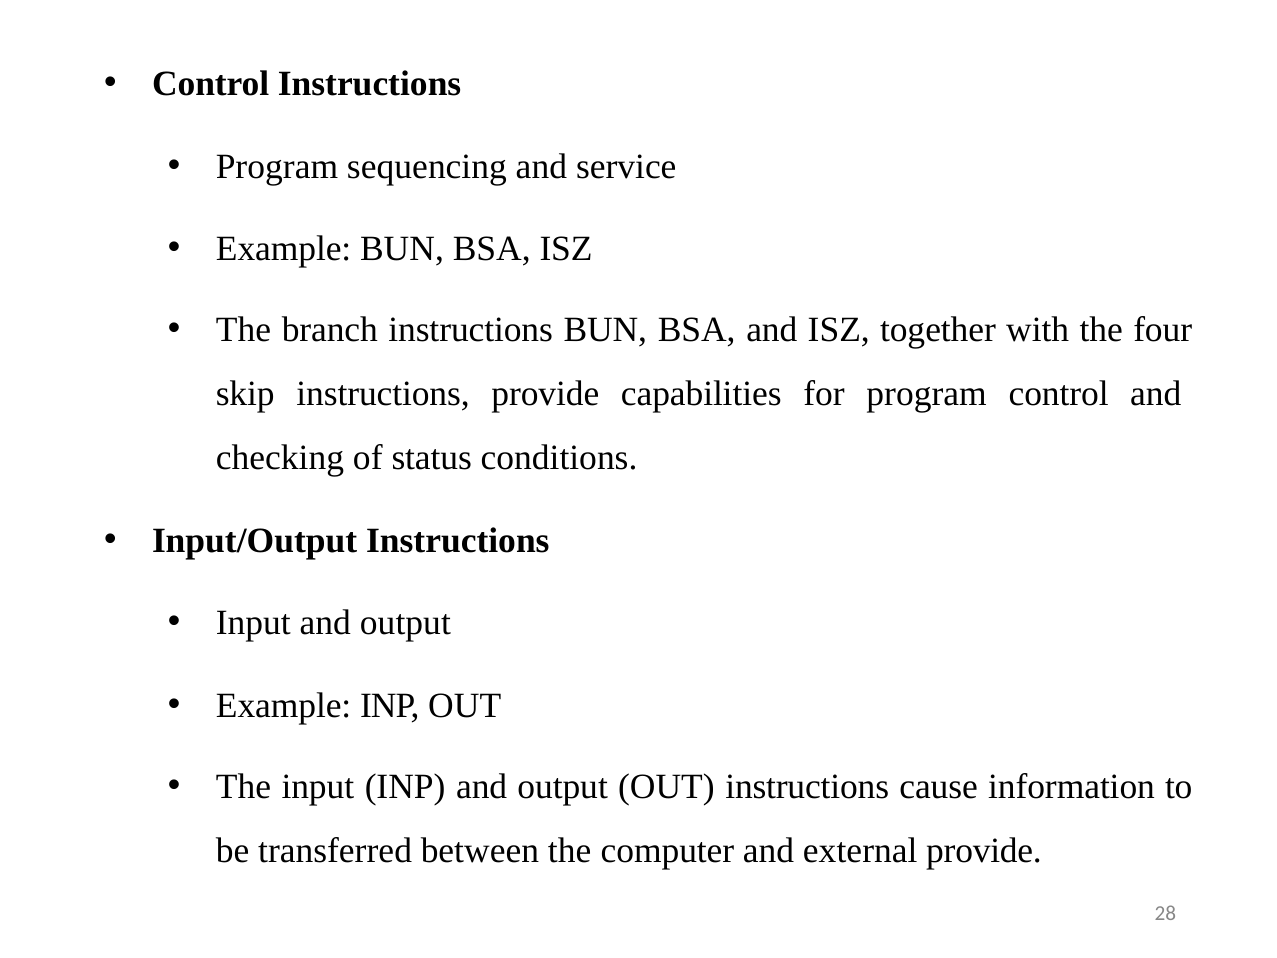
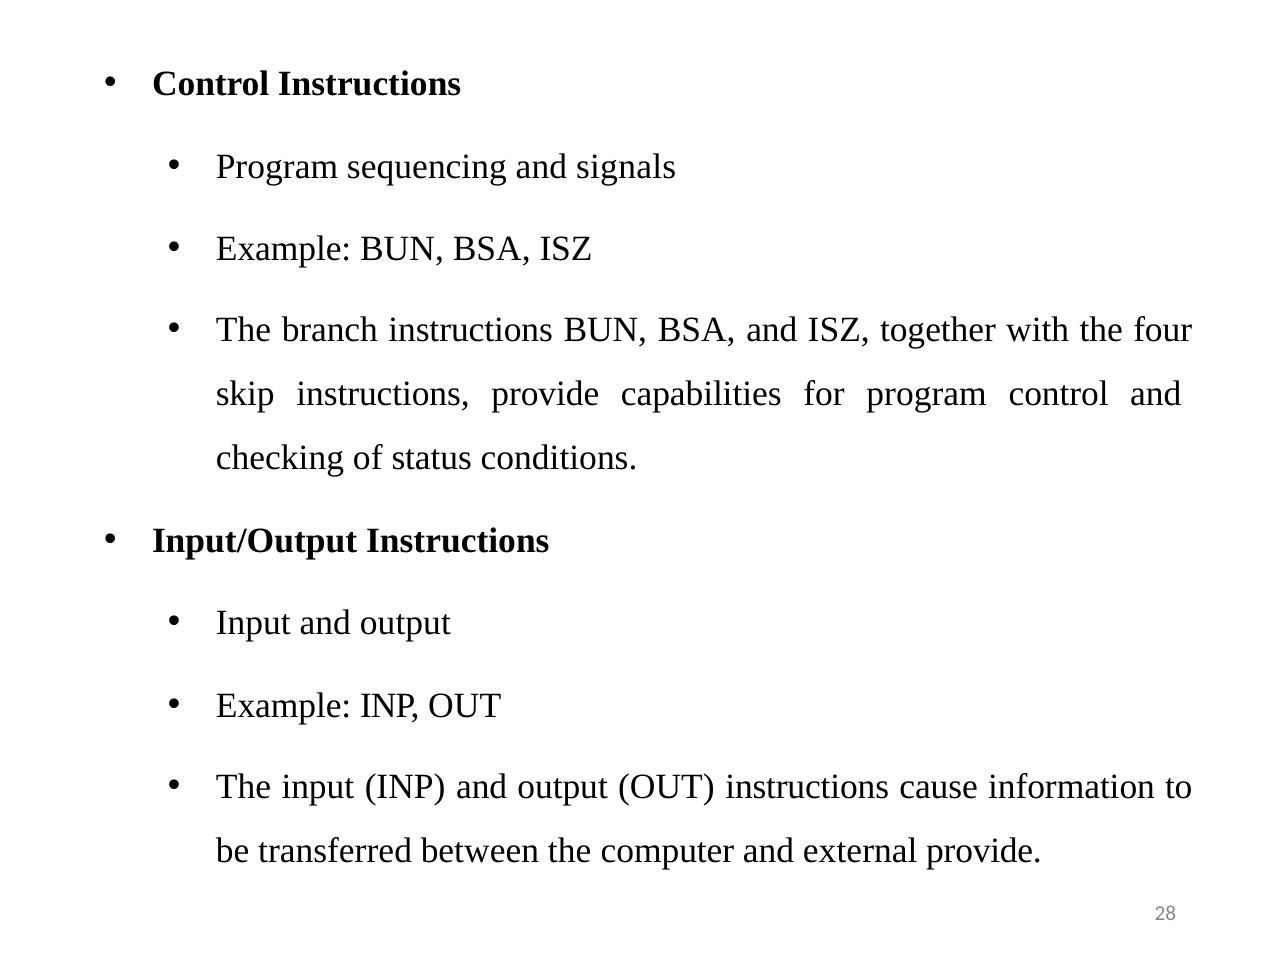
service: service -> signals (626, 167)
